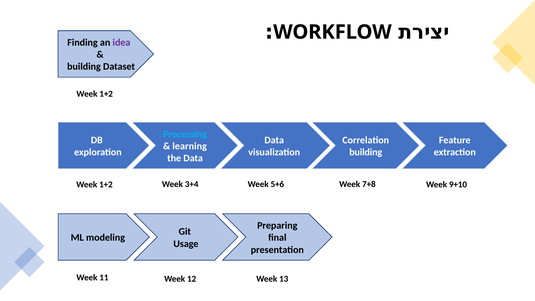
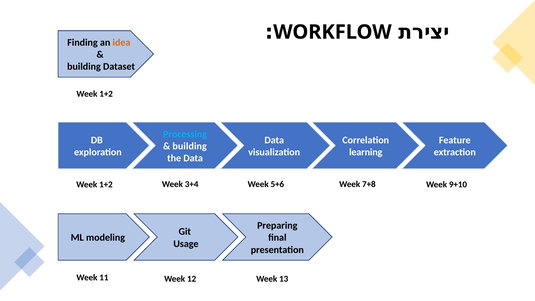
idea colour: purple -> orange (121, 43)
learning: learning -> building (190, 146)
building: building -> learning (366, 152)
